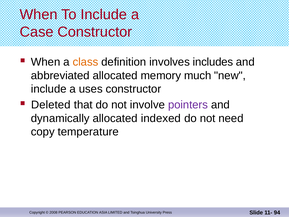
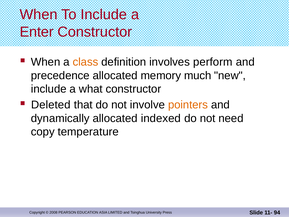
Case: Case -> Enter (37, 32)
includes: includes -> perform (213, 62)
abbreviated: abbreviated -> precedence (60, 75)
uses: uses -> what (91, 89)
pointers colour: purple -> orange (188, 105)
